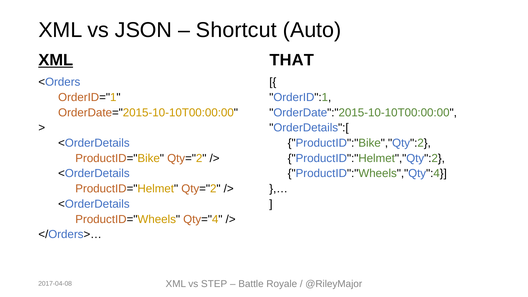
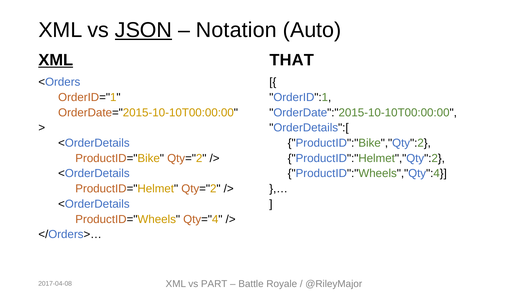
JSON underline: none -> present (144, 30)
Shortcut: Shortcut -> Notation (236, 30)
STEP: STEP -> PART (214, 284)
